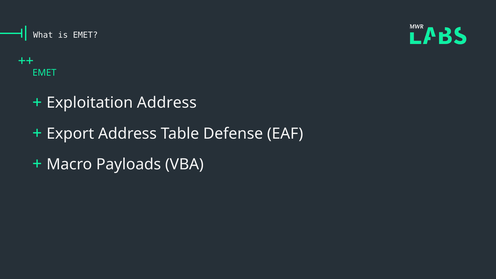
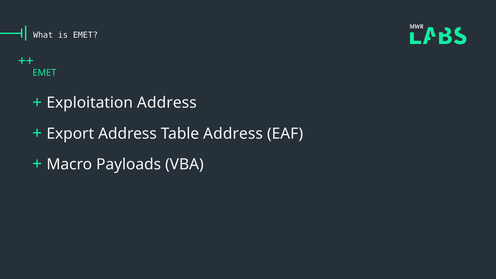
Table Defense: Defense -> Address (233, 134)
